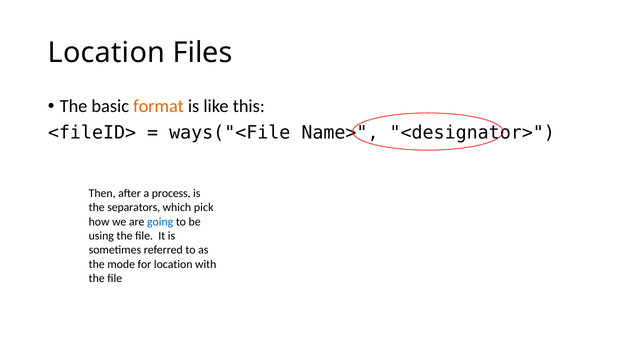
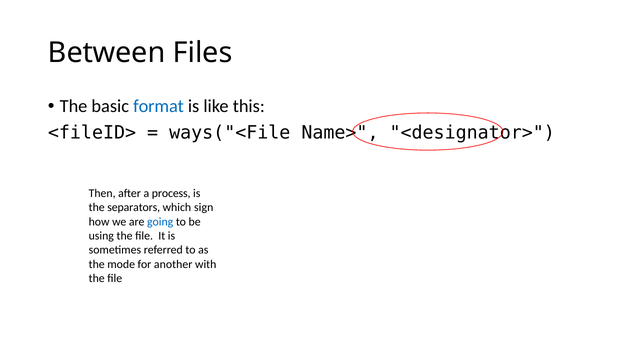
Location: Location -> Between (107, 53)
format colour: orange -> blue (158, 106)
pick: pick -> sign (204, 207)
for location: location -> another (173, 264)
